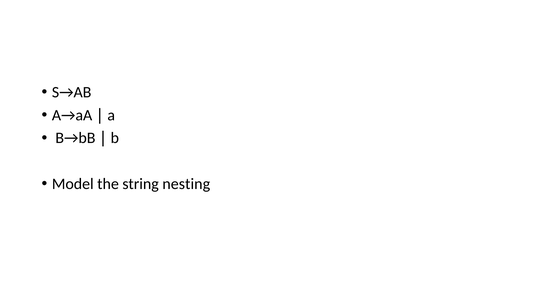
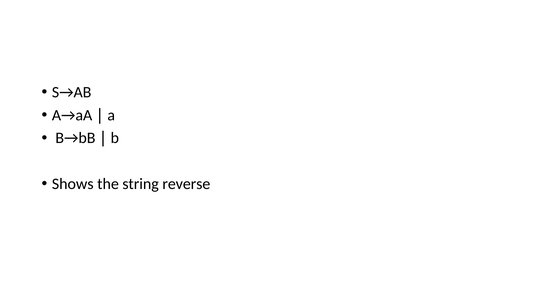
Model: Model -> Shows (73, 184)
nesting: nesting -> reverse (186, 184)
